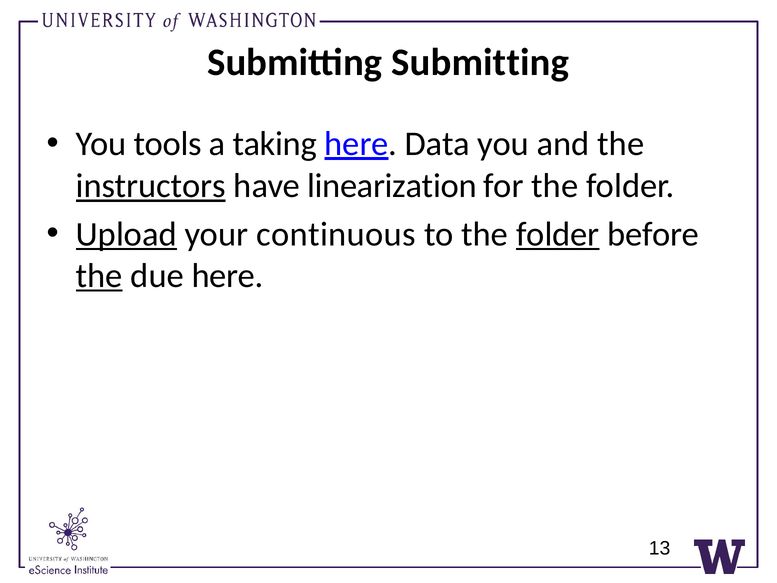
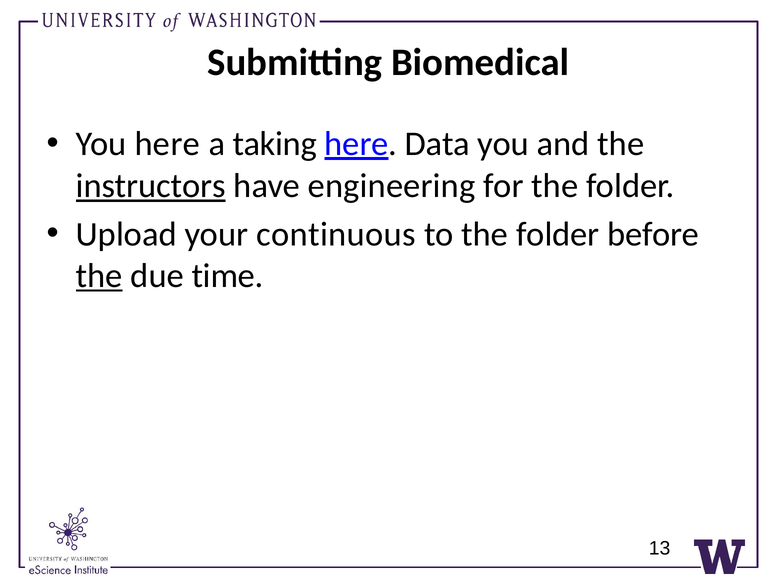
Submitting Submitting: Submitting -> Biomedical (480, 62)
You tools: tools -> here (167, 144)
linearization: linearization -> engineering (392, 186)
Upload underline: present -> none (126, 234)
folder underline: present -> none (558, 234)
due here: here -> time (228, 276)
